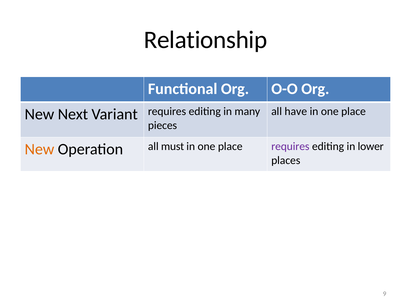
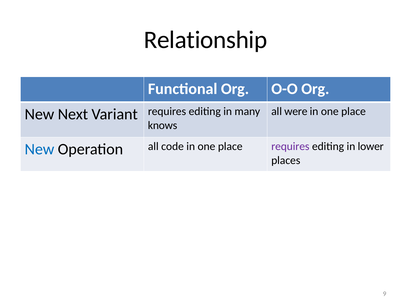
have: have -> were (296, 111)
pieces: pieces -> knows (163, 125)
New colour: orange -> blue (39, 149)
must: must -> code (173, 147)
